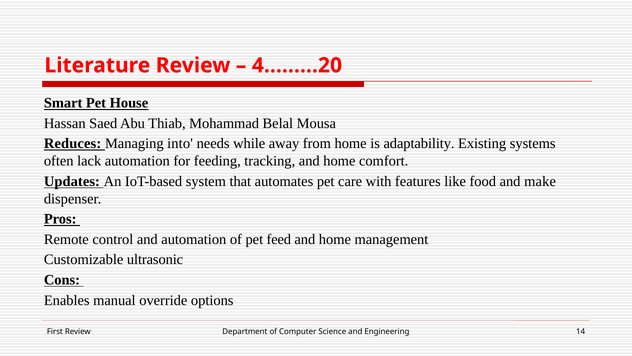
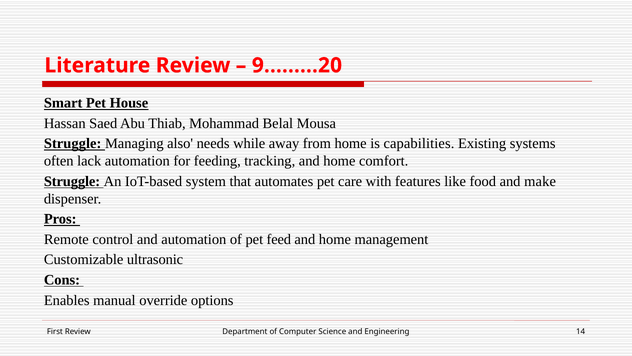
4………20: 4………20 -> 9………20 (297, 65)
Reduces: Reduces -> Struggle (73, 143)
into: into -> also (180, 143)
adaptability: adaptability -> capabilities (419, 143)
Updates: Updates -> Struggle (72, 181)
